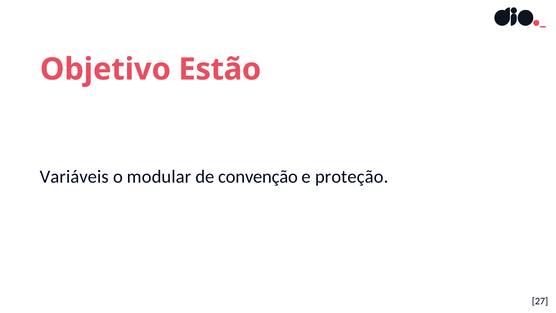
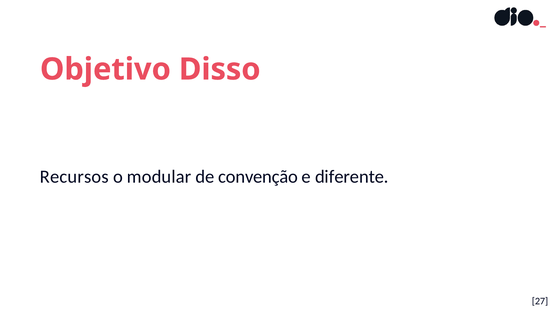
Estão: Estão -> Disso (220, 69)
Variáveis: Variáveis -> Recursos (74, 176)
proteção: proteção -> diferente (352, 176)
